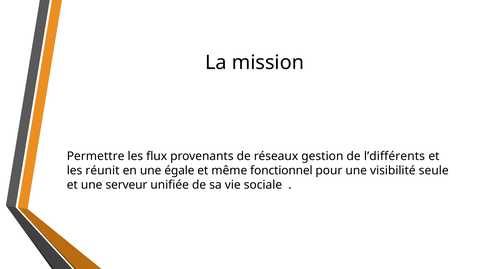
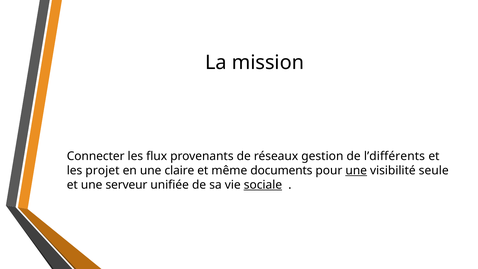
Permettre: Permettre -> Connecter (96, 156)
réunit: réunit -> projet (102, 170)
égale: égale -> claire (179, 170)
fonctionnel: fonctionnel -> documents (281, 170)
une underline: none -> present (356, 170)
sociale underline: none -> present (263, 185)
